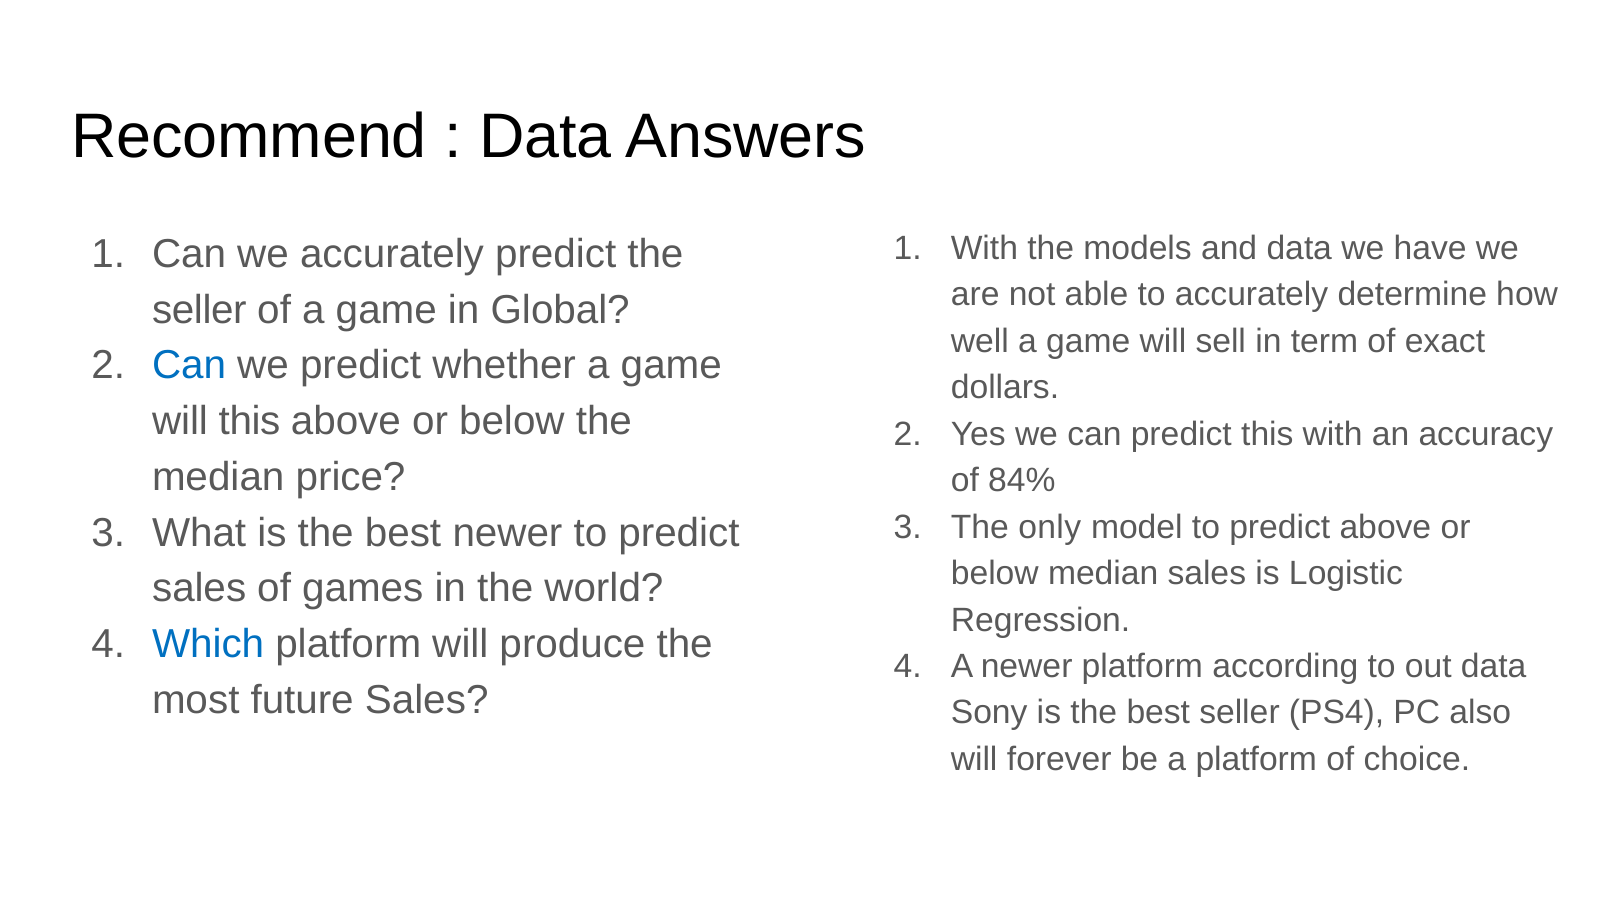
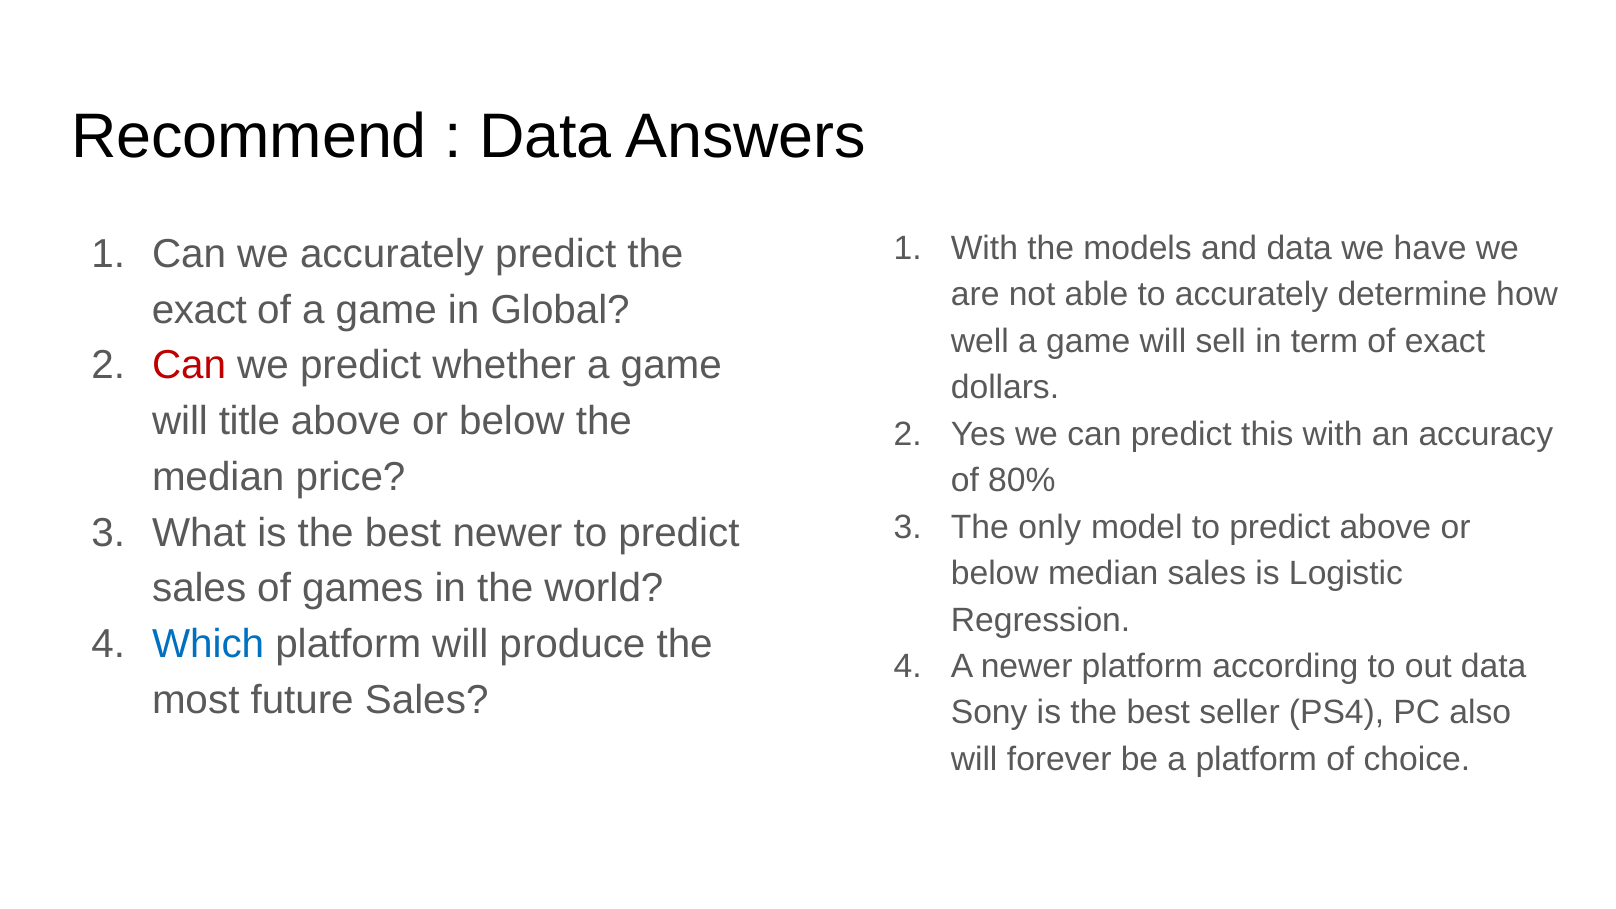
seller: seller -> exact (199, 310)
Can colour: blue -> red (189, 366)
will this: this -> title (250, 421)
84%: 84% -> 80% (1022, 481)
